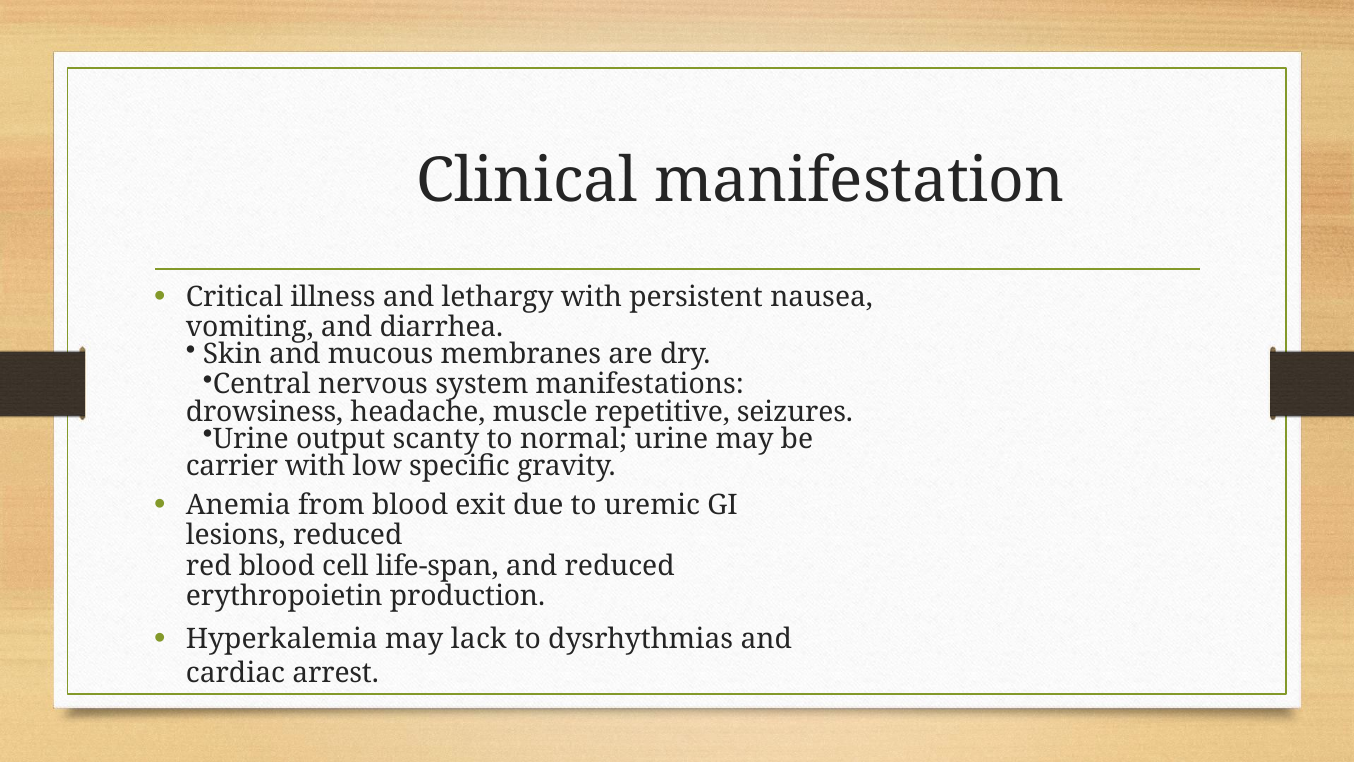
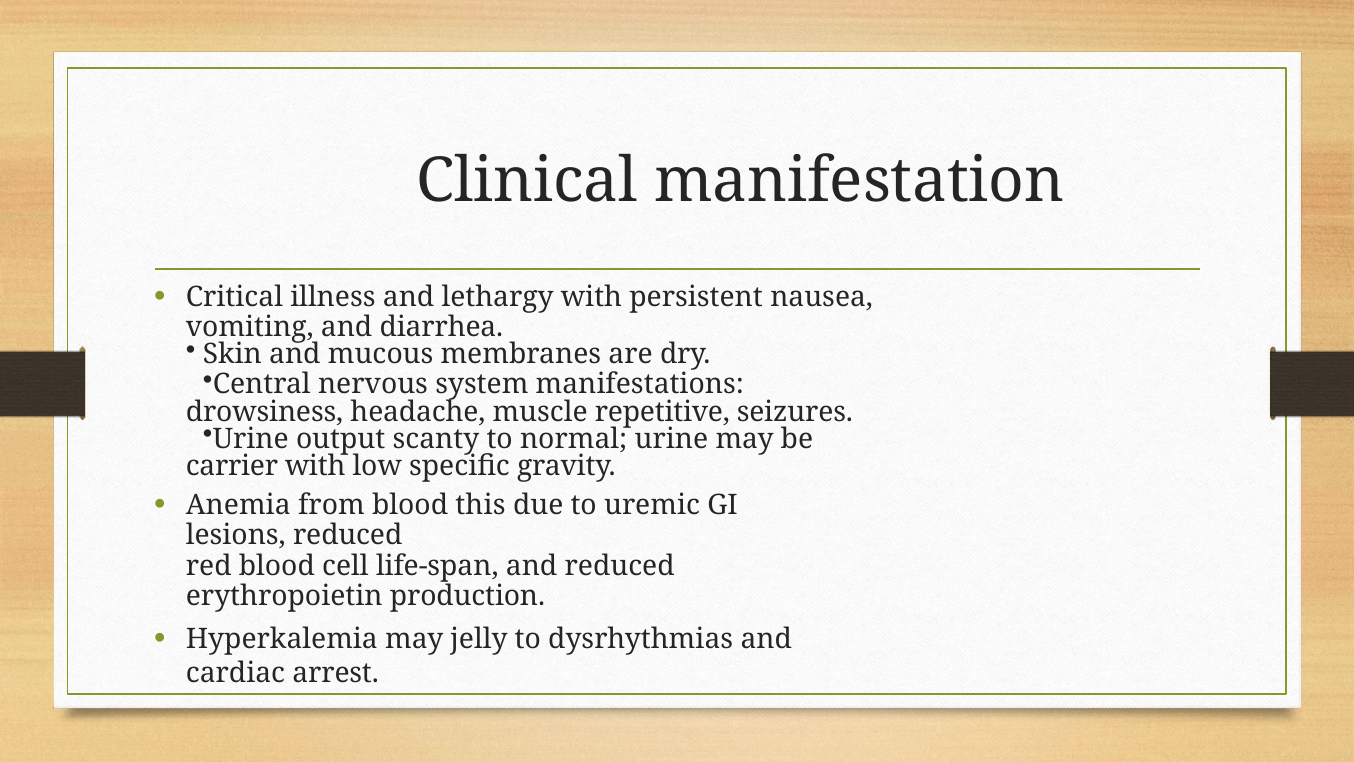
exit: exit -> this (480, 505)
lack: lack -> jelly (479, 639)
